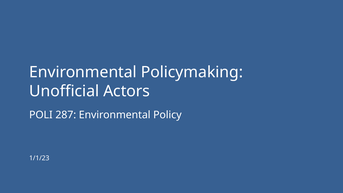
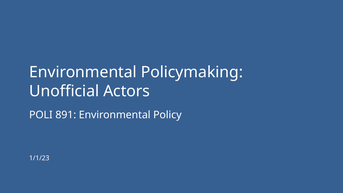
287: 287 -> 891 (66, 115)
